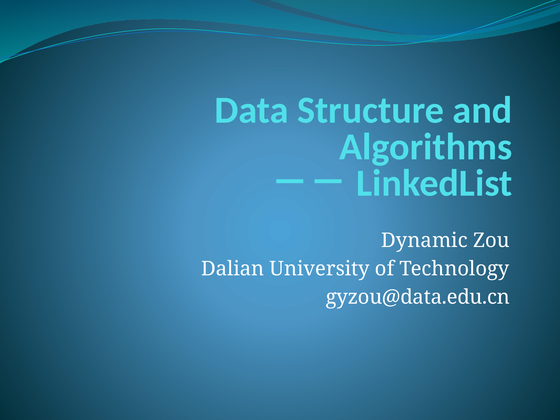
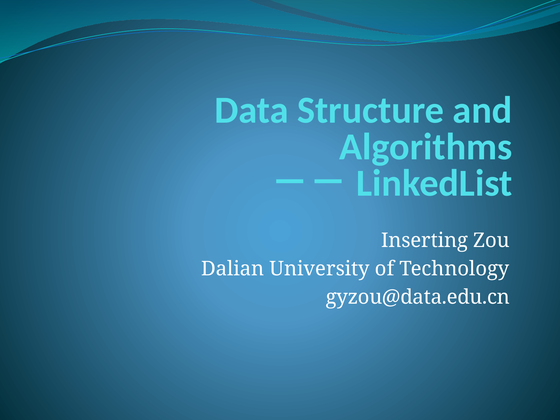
Dynamic: Dynamic -> Inserting (425, 240)
